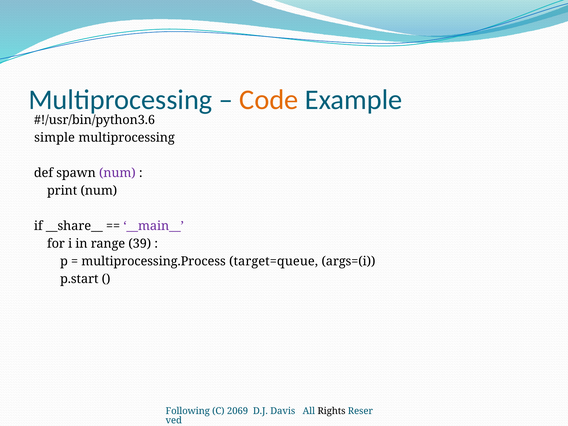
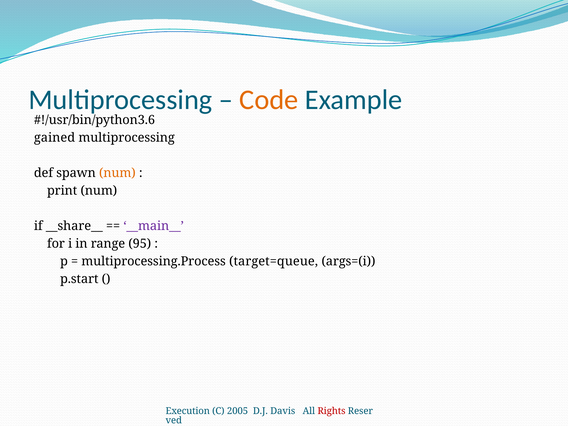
simple: simple -> gained (55, 138)
num colour: purple -> orange (117, 173)
39: 39 -> 95 (140, 244)
Following: Following -> Execution (188, 411)
2069: 2069 -> 2005 (238, 411)
Rights colour: black -> red (331, 411)
